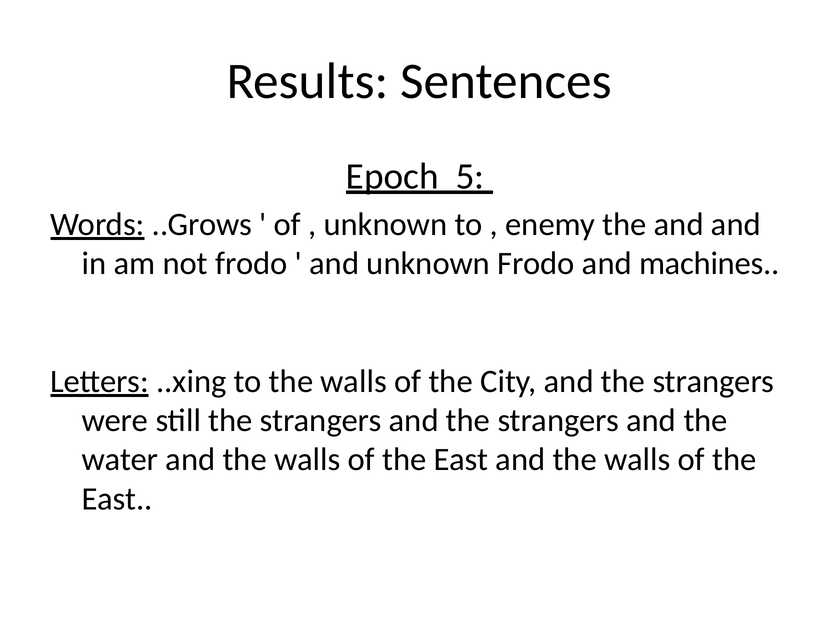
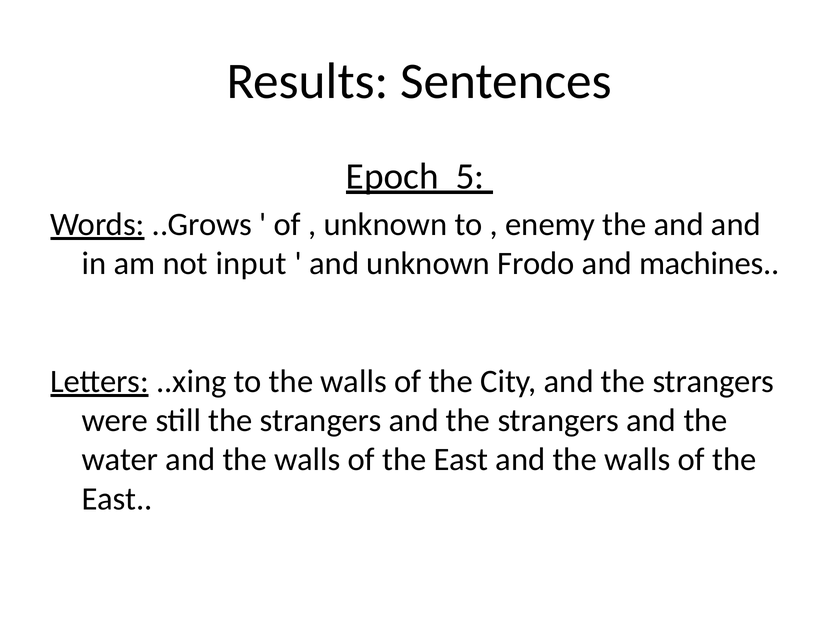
not frodo: frodo -> input (251, 263)
